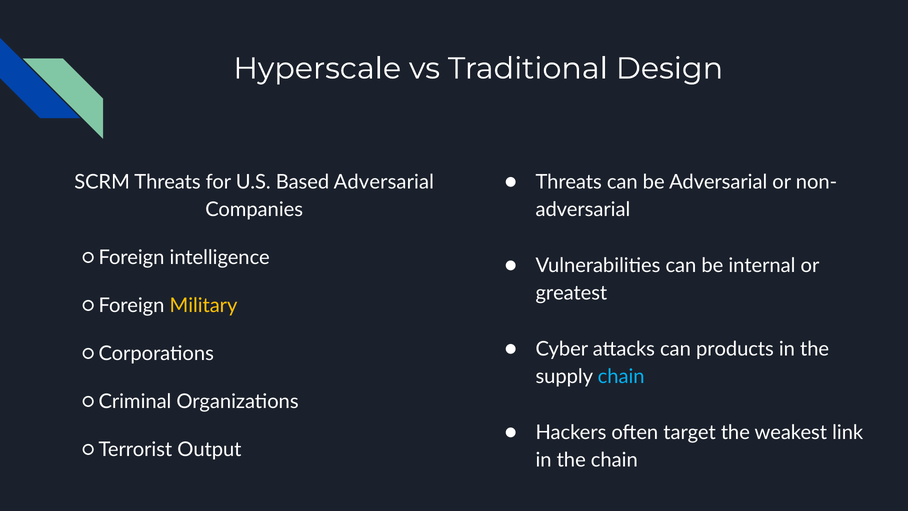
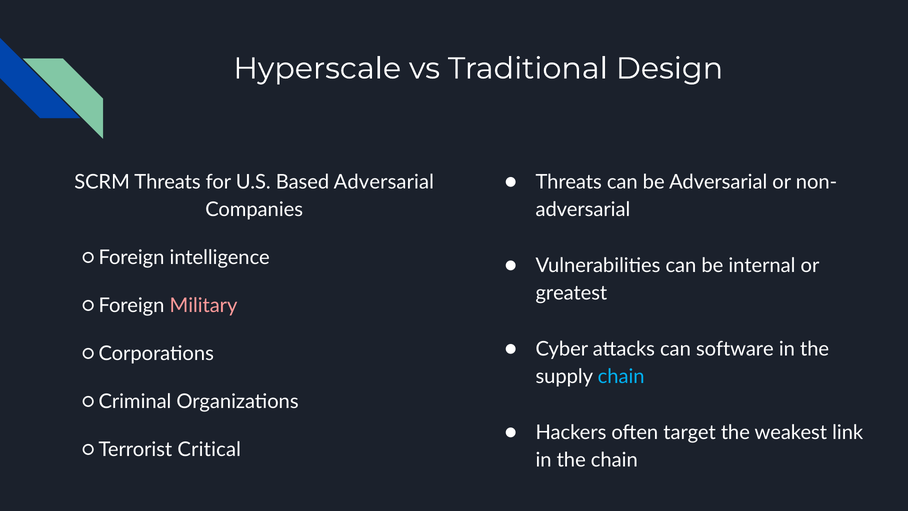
Military colour: yellow -> pink (204, 306)
products: products -> software (735, 349)
Output: Output -> Critical (209, 450)
